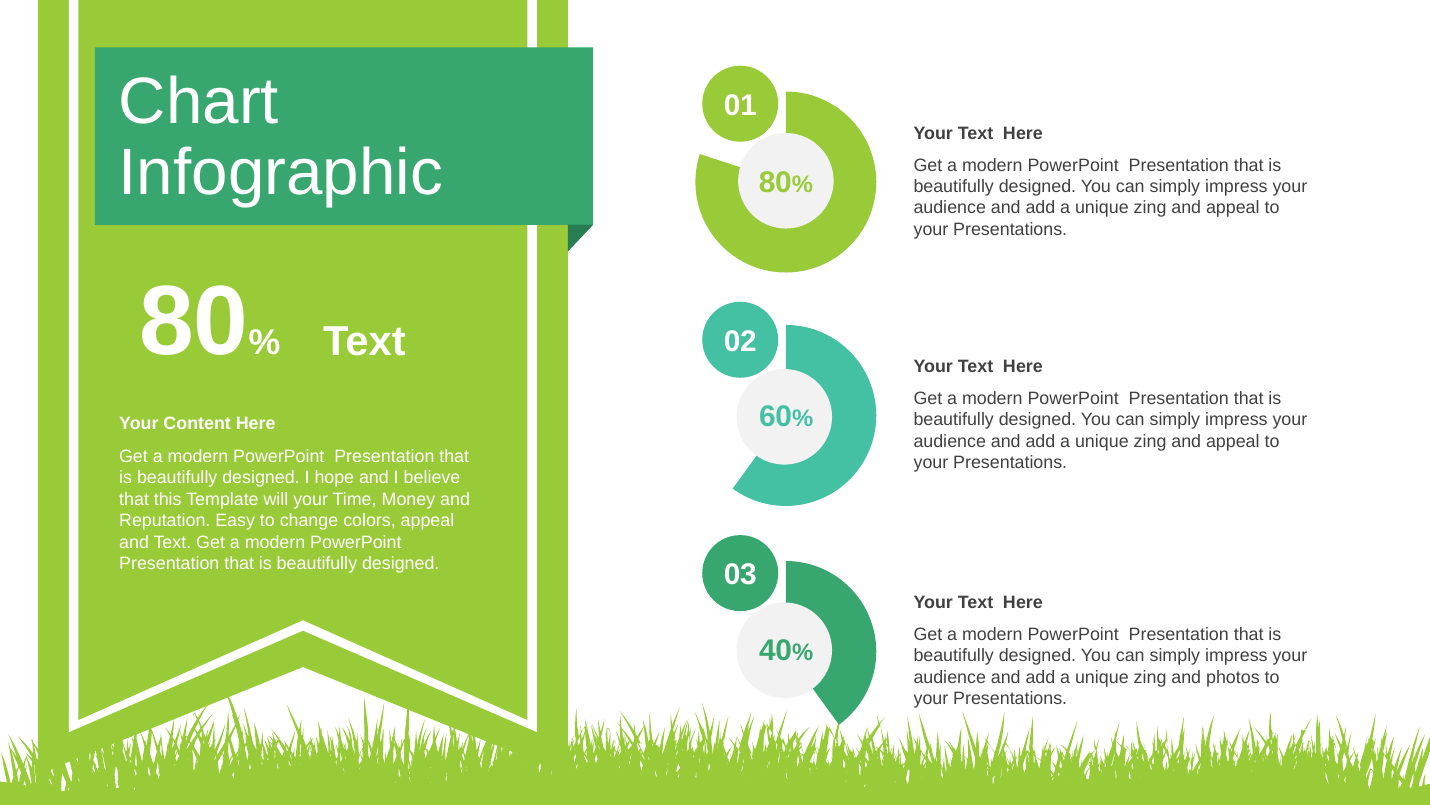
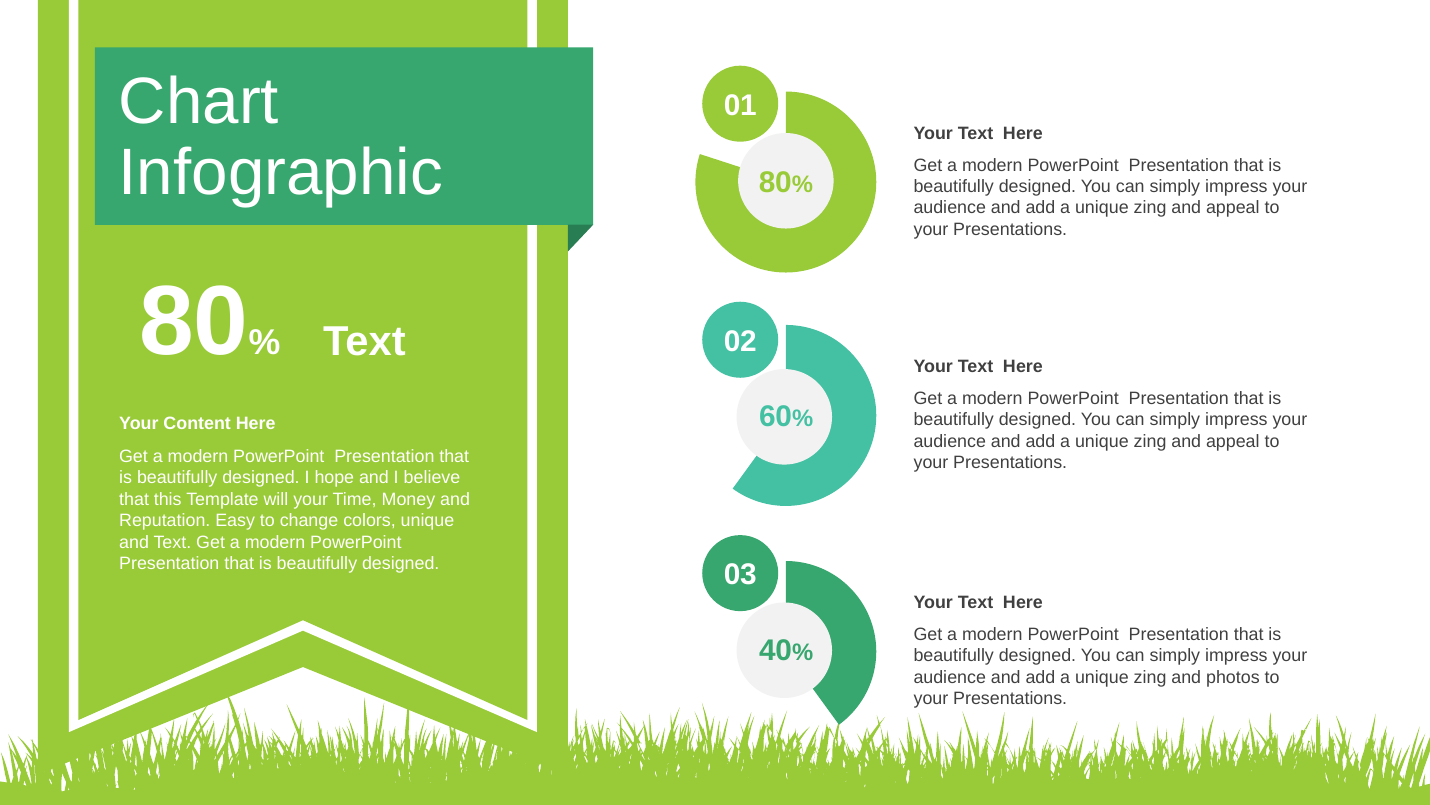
colors appeal: appeal -> unique (427, 520)
